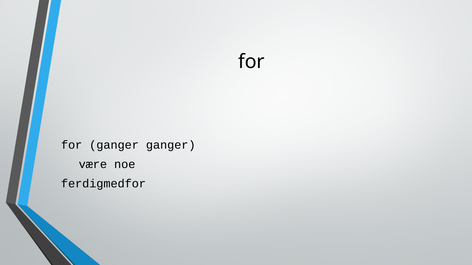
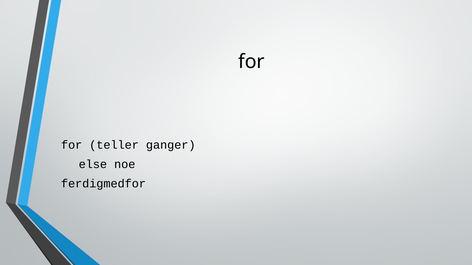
for ganger: ganger -> teller (114, 145)
være: være -> else (93, 165)
